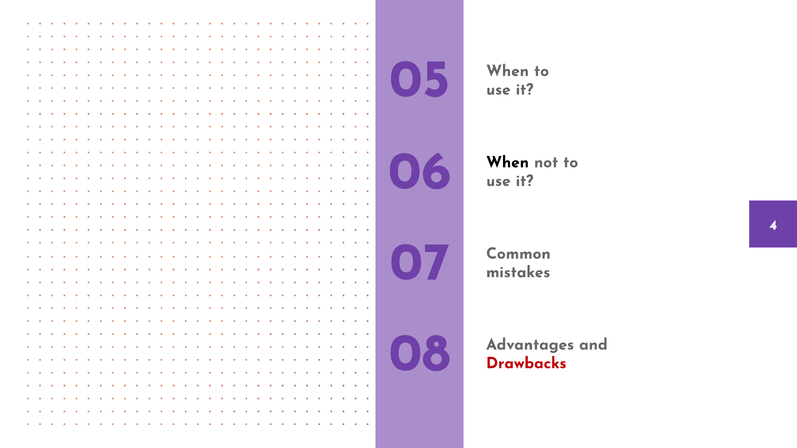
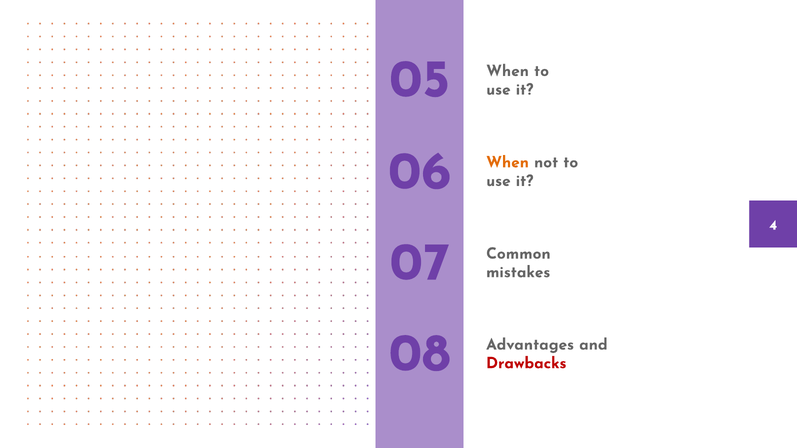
When colour: black -> orange (508, 162)
